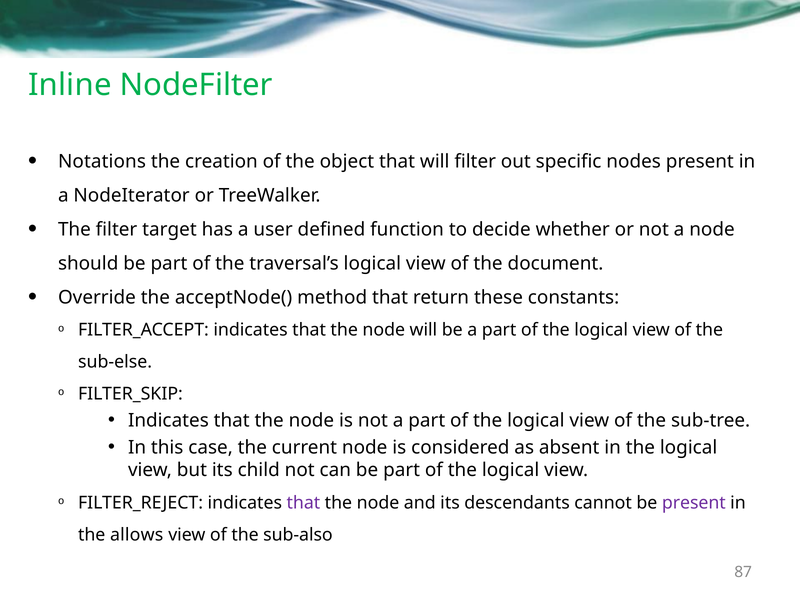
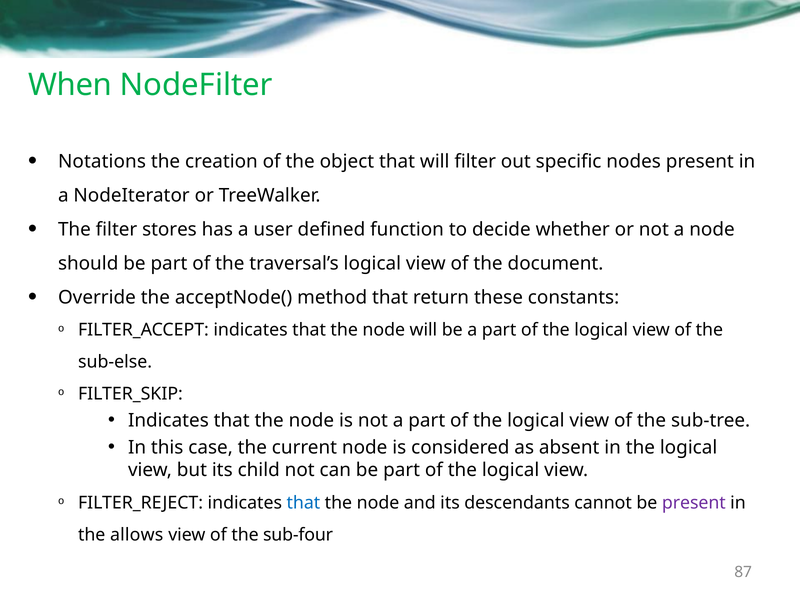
Inline: Inline -> When (70, 85)
target: target -> stores (169, 229)
that colour: purple -> blue (303, 503)
sub-also: sub-also -> sub-four (298, 535)
